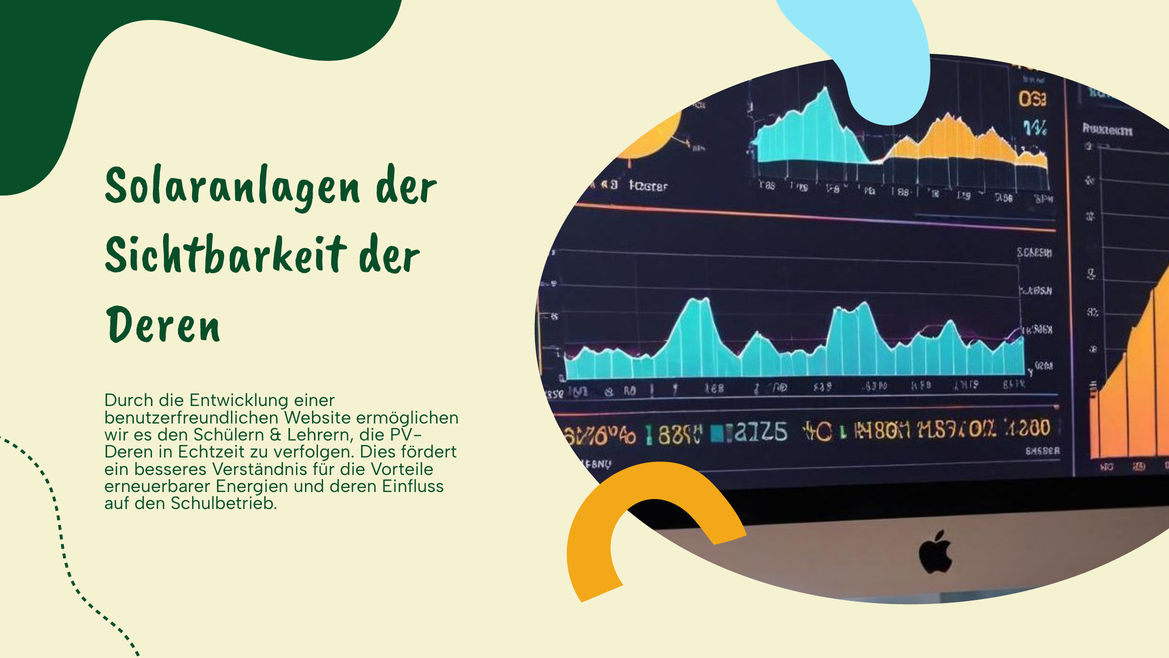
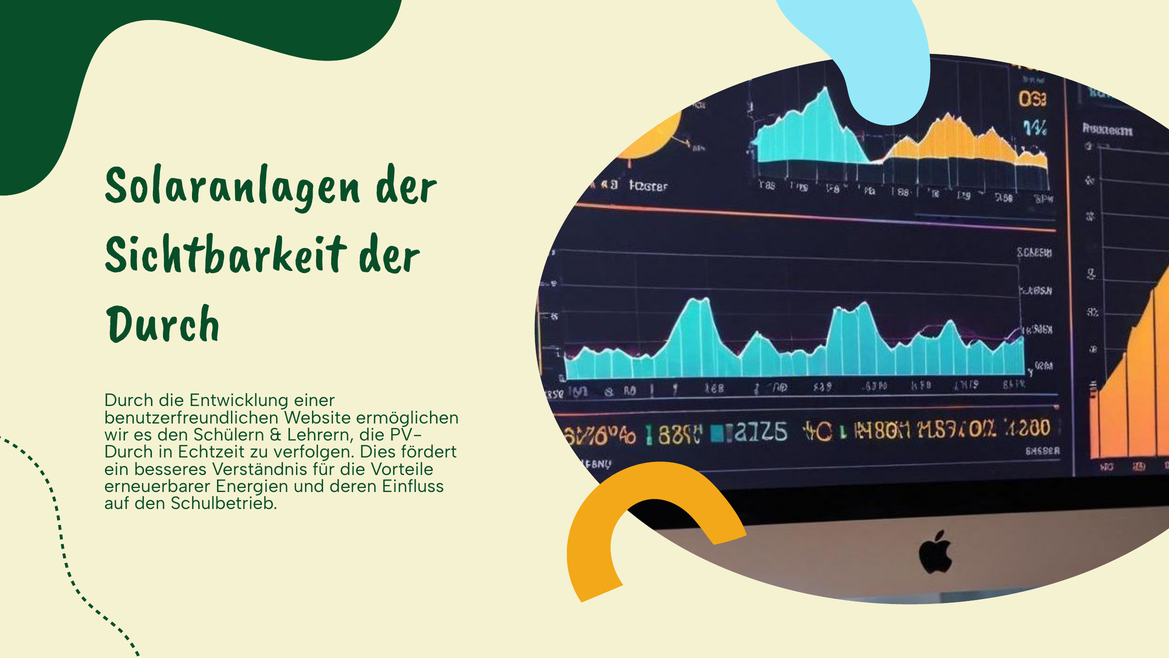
Deren: Deren -> Durch (163, 322)
Deren: Deren -> Durch (129, 452)
